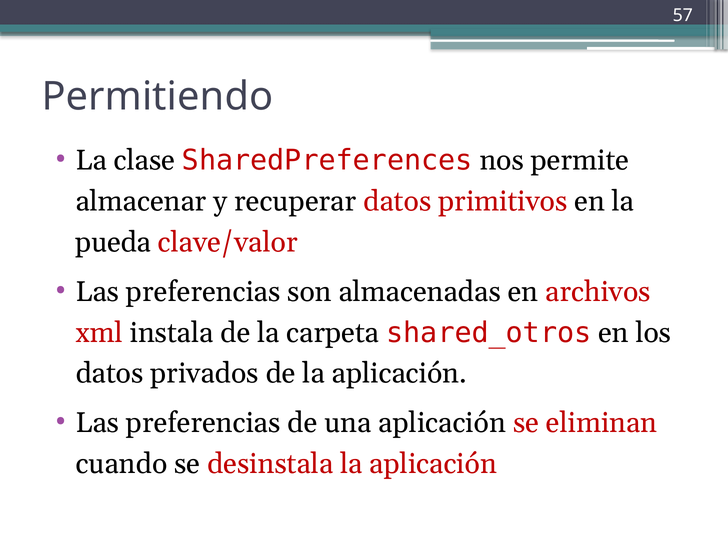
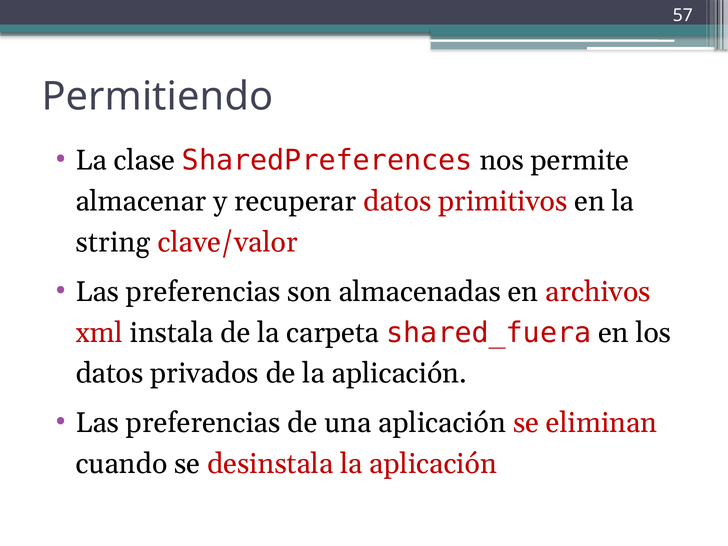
pueda: pueda -> string (113, 242)
shared_otros: shared_otros -> shared_fuera (489, 333)
